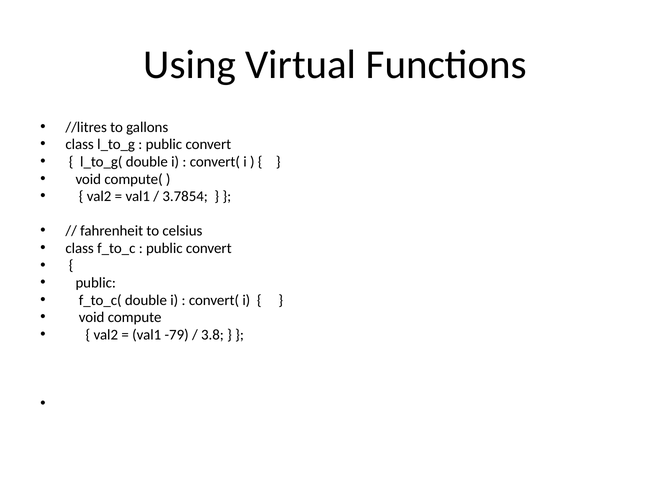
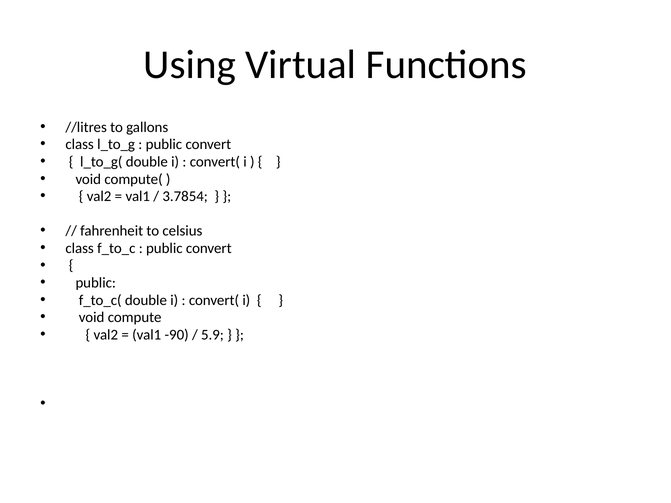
-79: -79 -> -90 (177, 335)
3.8: 3.8 -> 5.9 (212, 335)
